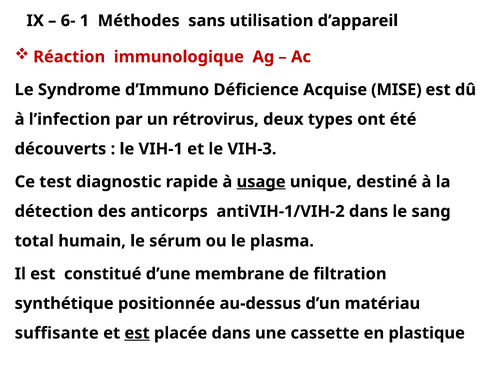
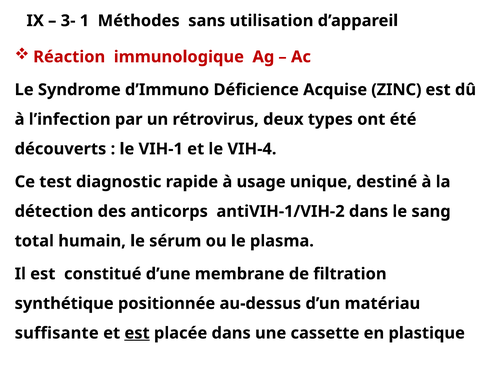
6-: 6- -> 3- (68, 21)
MISE: MISE -> ZINC (396, 90)
VIH-3: VIH-3 -> VIH-4 (252, 149)
usage underline: present -> none (261, 182)
